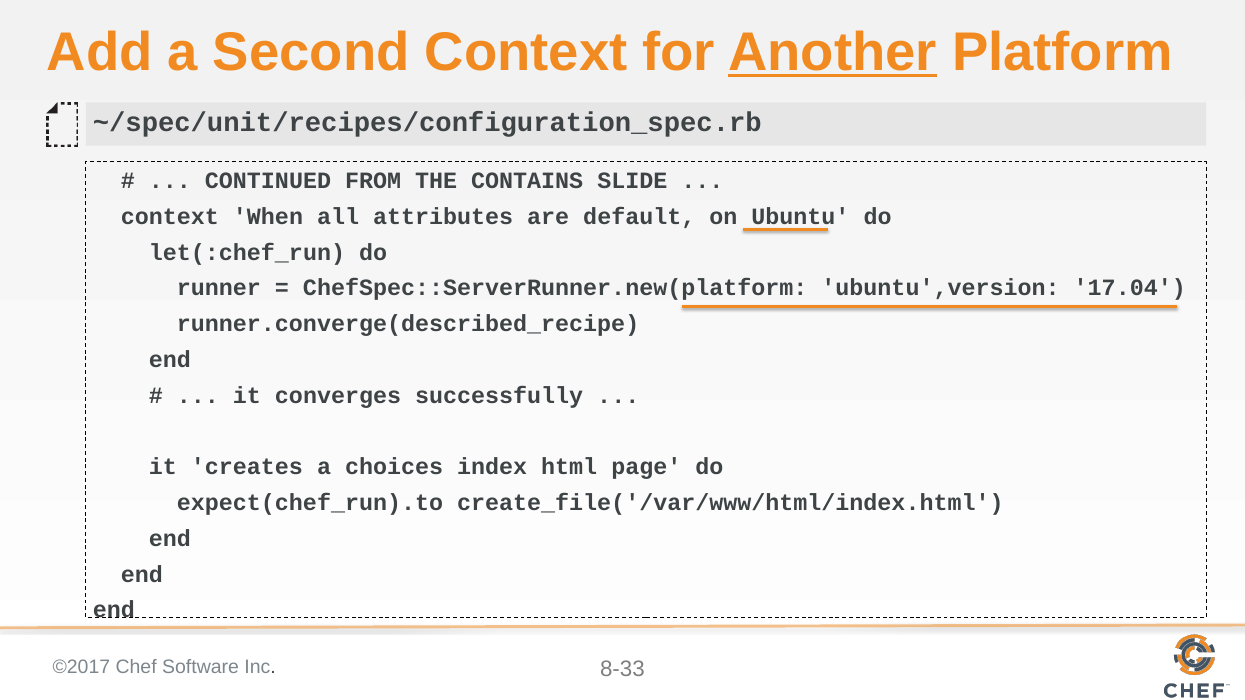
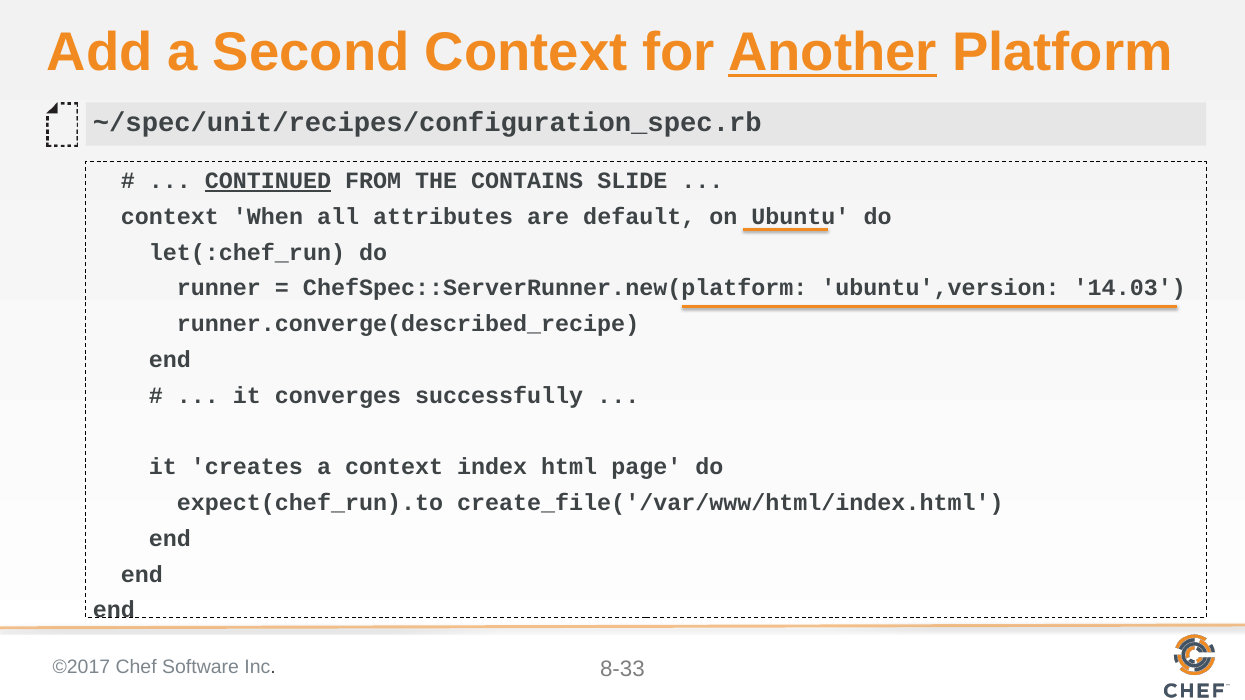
CONTINUED underline: none -> present (268, 181)
17.04: 17.04 -> 14.03 (1130, 288)
a choices: choices -> context (394, 467)
